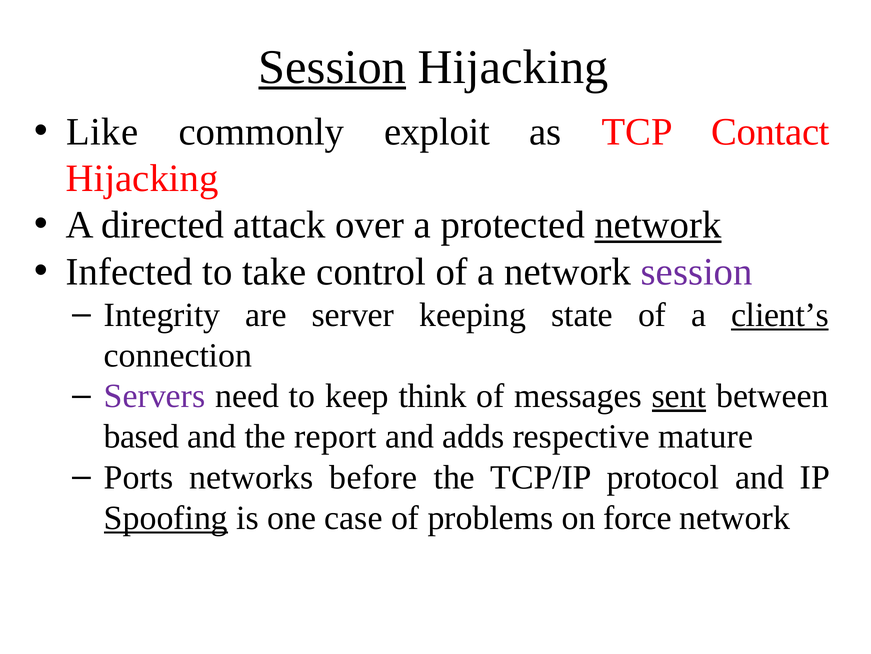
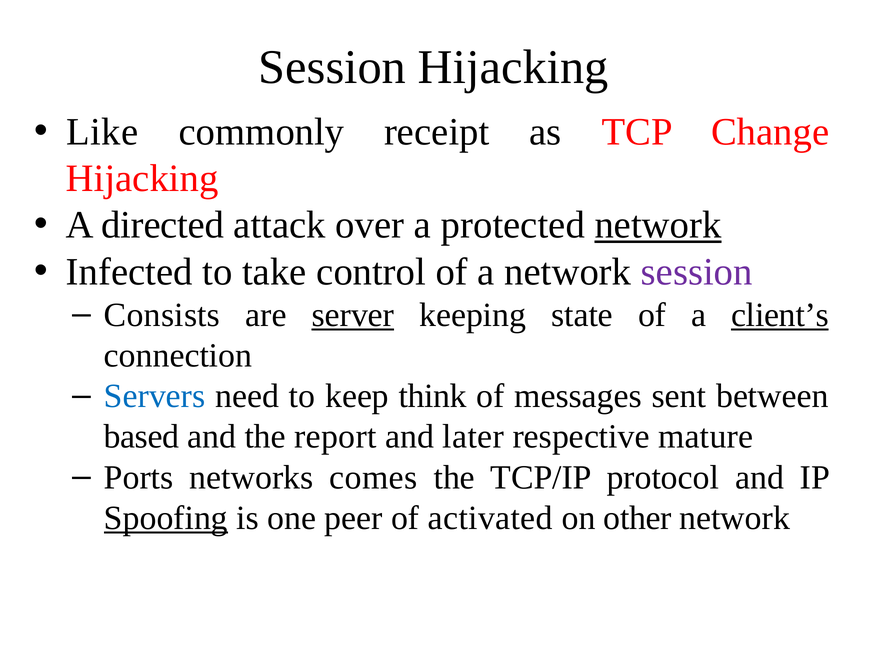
Session underline: present -> none (332, 67)
exploit: exploit -> receipt (437, 132)
Contact: Contact -> Change (770, 132)
Integrity: Integrity -> Consists (162, 315)
server underline: none -> present (353, 315)
Servers colour: purple -> blue (155, 396)
sent underline: present -> none (679, 396)
adds: adds -> later (473, 436)
before: before -> comes (373, 477)
case: case -> peer (353, 517)
problems: problems -> activated (490, 517)
force: force -> other (638, 517)
